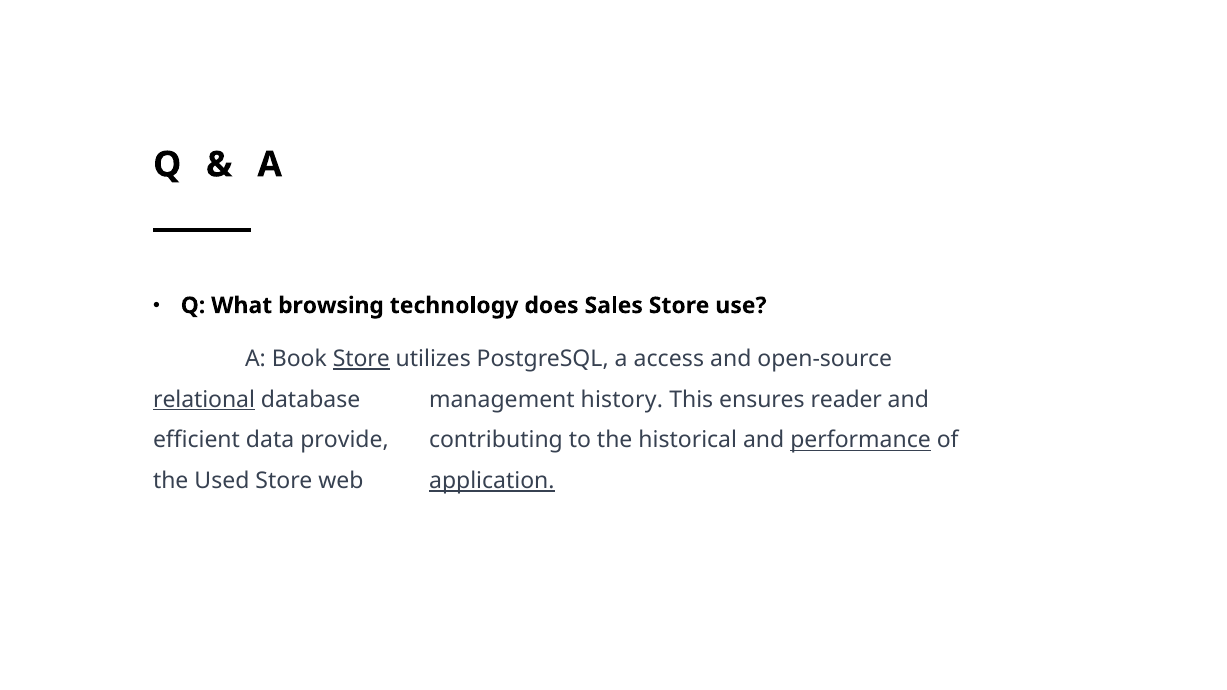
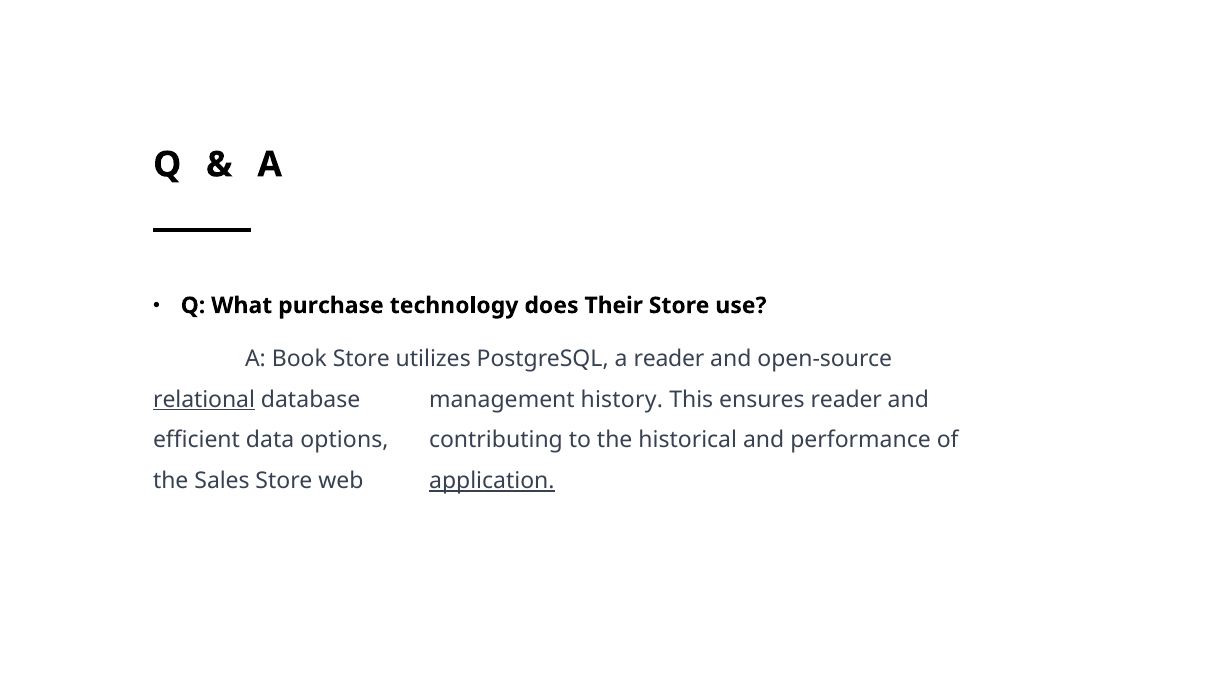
browsing: browsing -> purchase (331, 306)
Sales: Sales -> Their (614, 306)
Store underline: present -> none (361, 359)
a access: access -> reader (669, 359)
provide: provide -> options (344, 440)
performance underline: present -> none (861, 440)
Used: Used -> Sales (222, 481)
